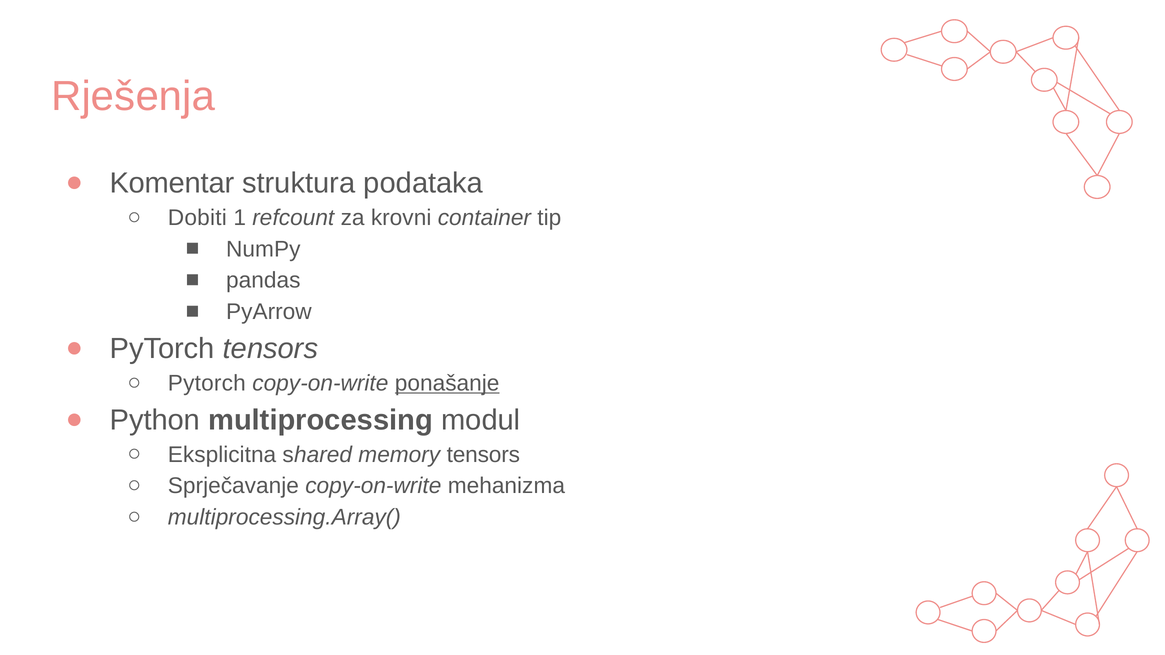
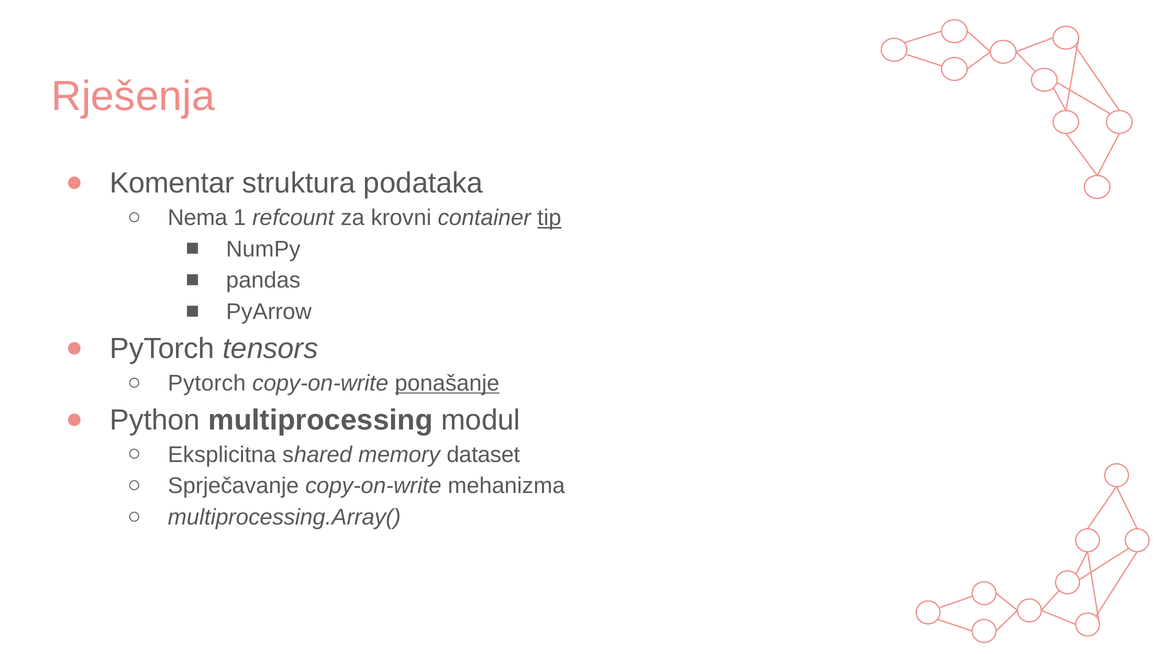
Dobiti: Dobiti -> Nema (198, 218)
tip underline: none -> present (549, 218)
memory tensors: tensors -> dataset (483, 455)
